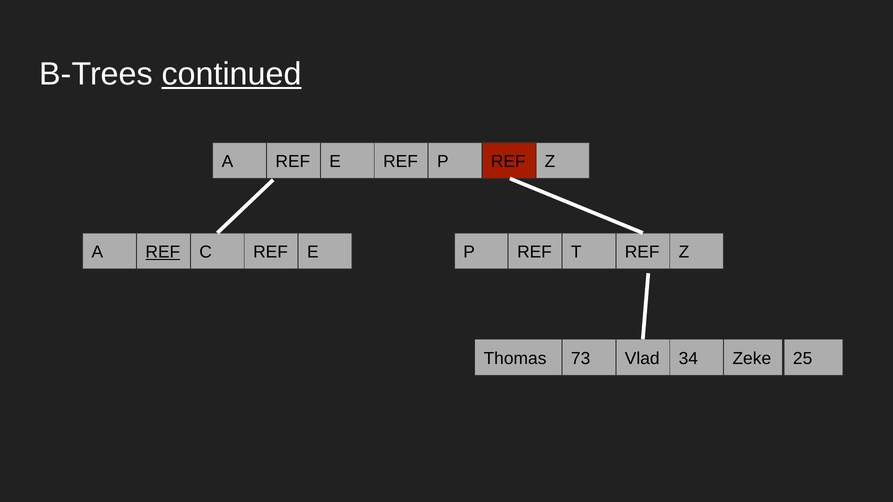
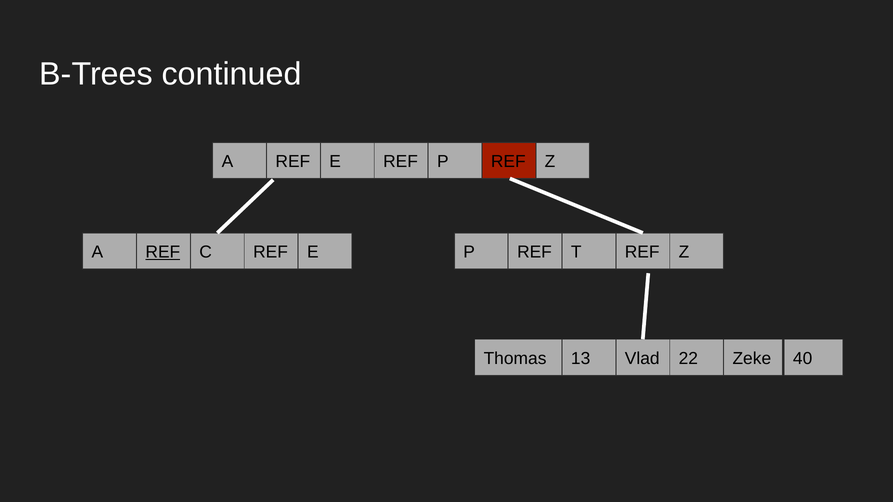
continued underline: present -> none (232, 74)
73: 73 -> 13 (581, 359)
34: 34 -> 22 (688, 359)
25: 25 -> 40 (803, 359)
